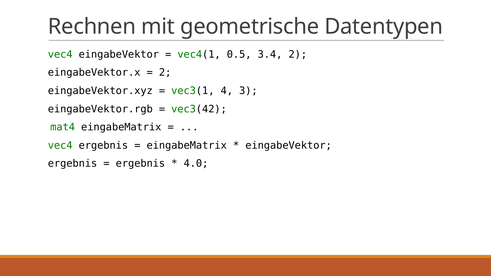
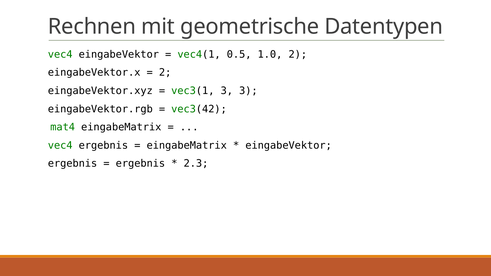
3.4: 3.4 -> 1.0 (270, 54)
vec3(1 4: 4 -> 3 (227, 91)
4.0: 4.0 -> 2.3 (196, 164)
